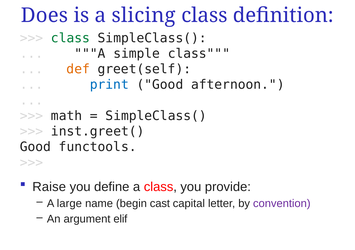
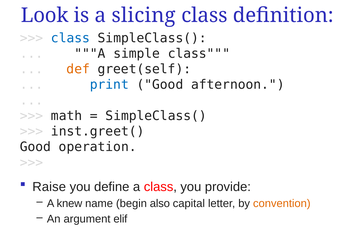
Does: Does -> Look (45, 15)
class colour: green -> blue (70, 38)
functools: functools -> operation (98, 147)
large: large -> knew (69, 203)
cast: cast -> also (160, 203)
convention colour: purple -> orange (282, 203)
